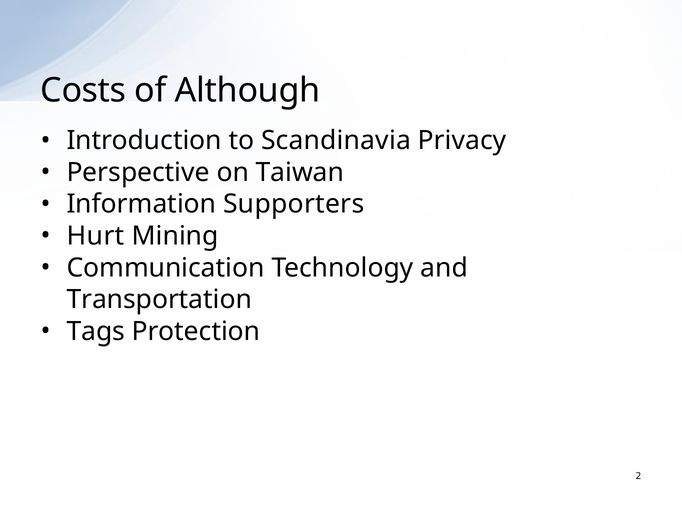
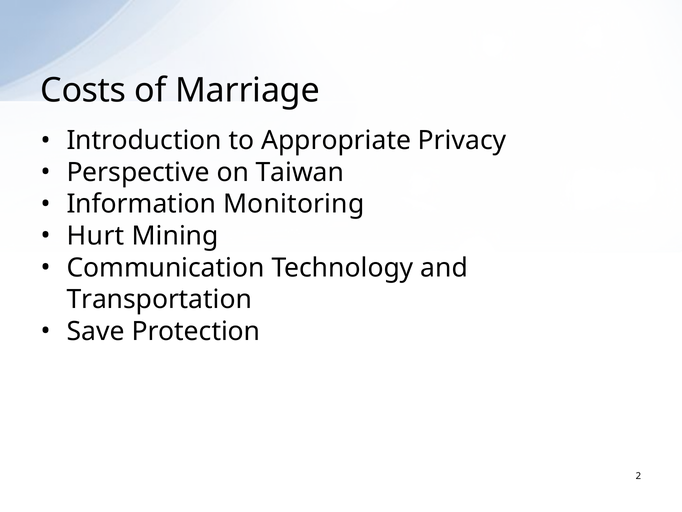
Although: Although -> Marriage (248, 91)
Scandinavia: Scandinavia -> Appropriate (336, 140)
Supporters: Supporters -> Monitoring (294, 204)
Tags: Tags -> Save (96, 331)
